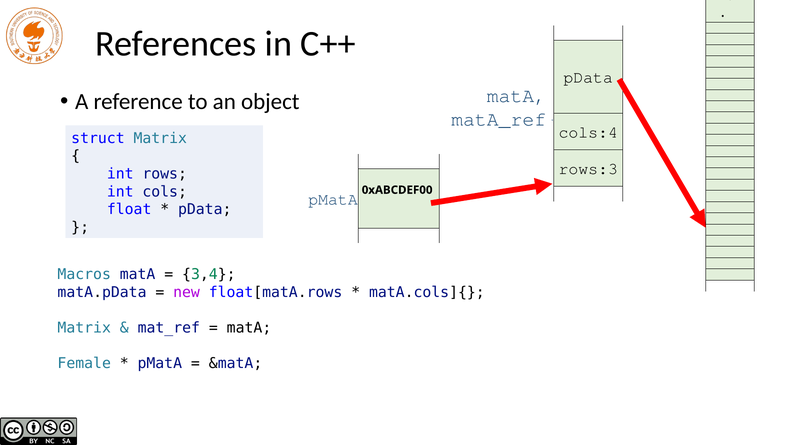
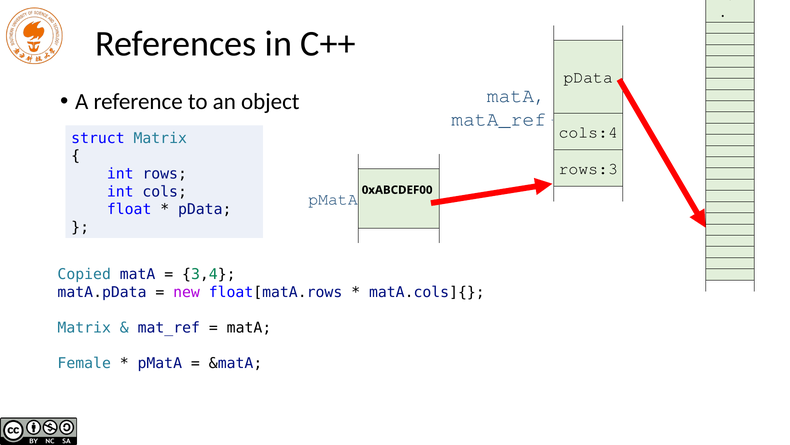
Macros: Macros -> Copied (84, 274)
